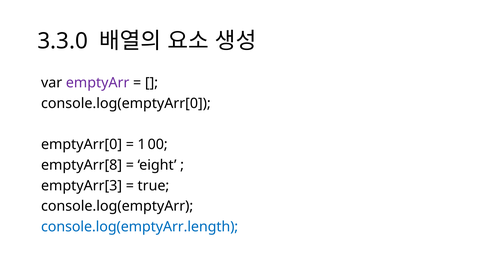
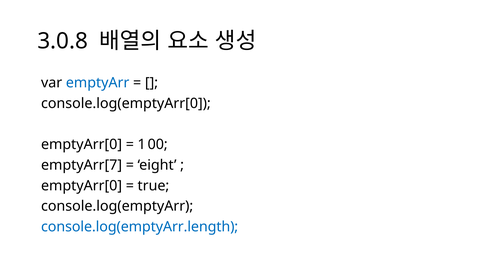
3.3.0: 3.3.0 -> 3.0.8 (63, 41)
emptyArr colour: purple -> blue (98, 83)
emptyArr[8: emptyArr[8 -> emptyArr[7 (82, 165)
emptyArr[3: emptyArr[3 -> emptyArr[0 (82, 185)
